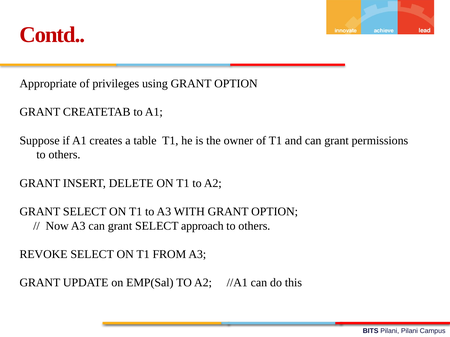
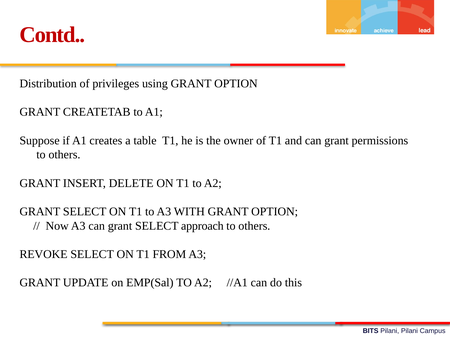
Appropriate: Appropriate -> Distribution (48, 84)
